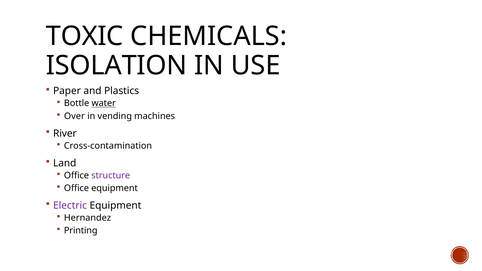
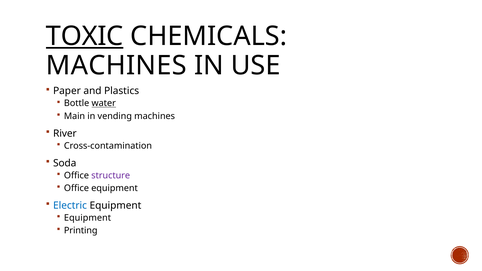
TOXIC underline: none -> present (85, 36)
ISOLATION: ISOLATION -> MACHINES (116, 65)
Over: Over -> Main (75, 116)
Land: Land -> Soda (65, 163)
Electric colour: purple -> blue (70, 206)
Hernandez: Hernandez -> Equipment (88, 218)
